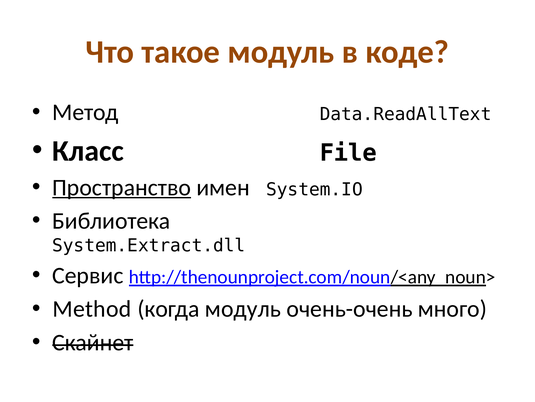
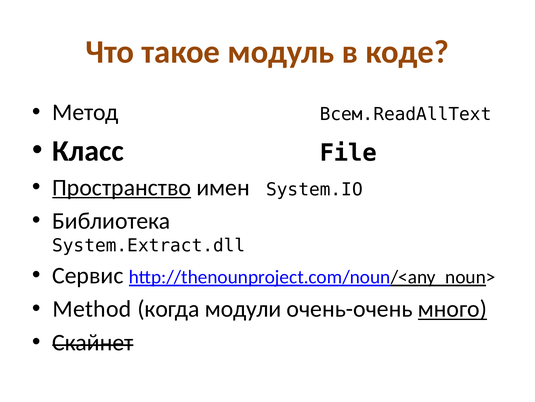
Data.ReadAllText: Data.ReadAllText -> Всем.ReadAllText (406, 114)
когда модуль: модуль -> модули (243, 309)
много underline: none -> present (452, 309)
